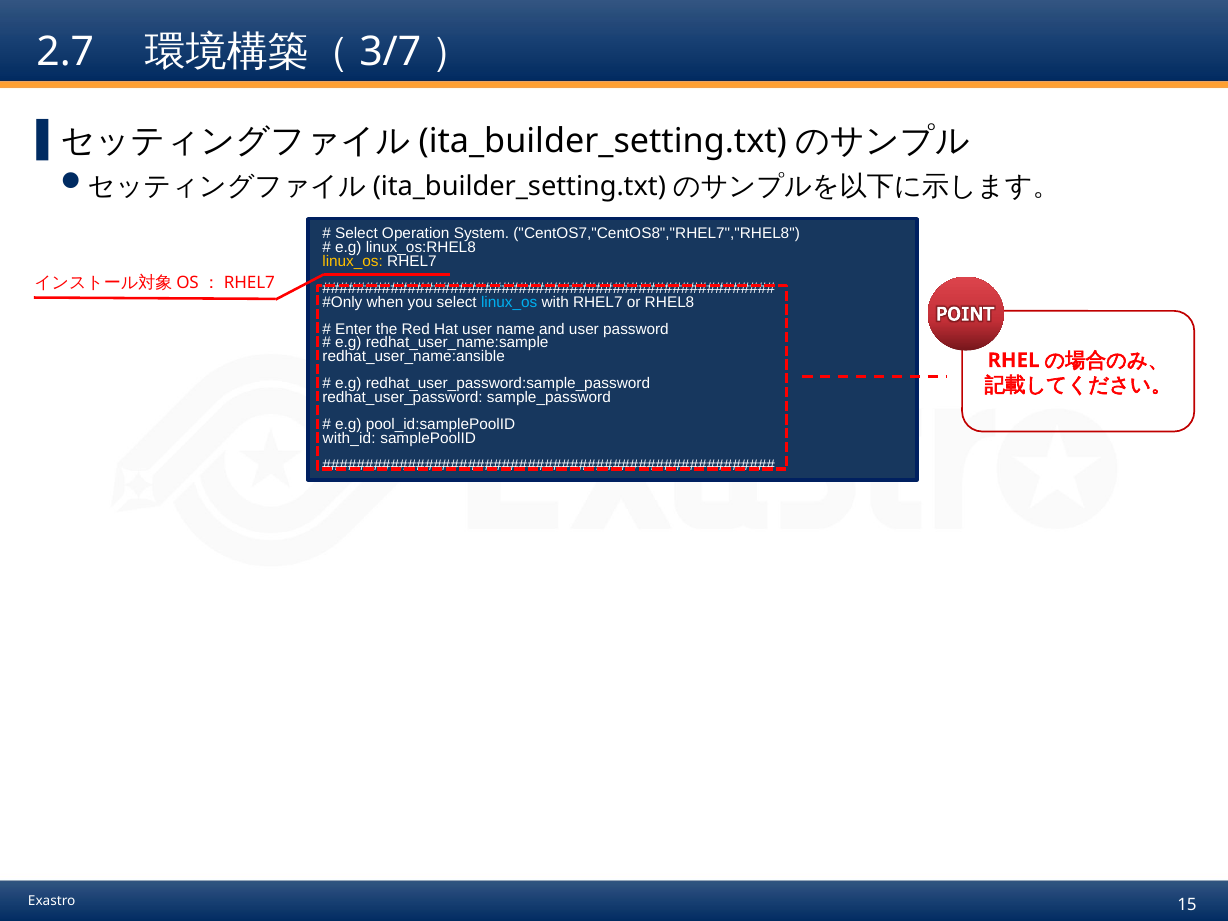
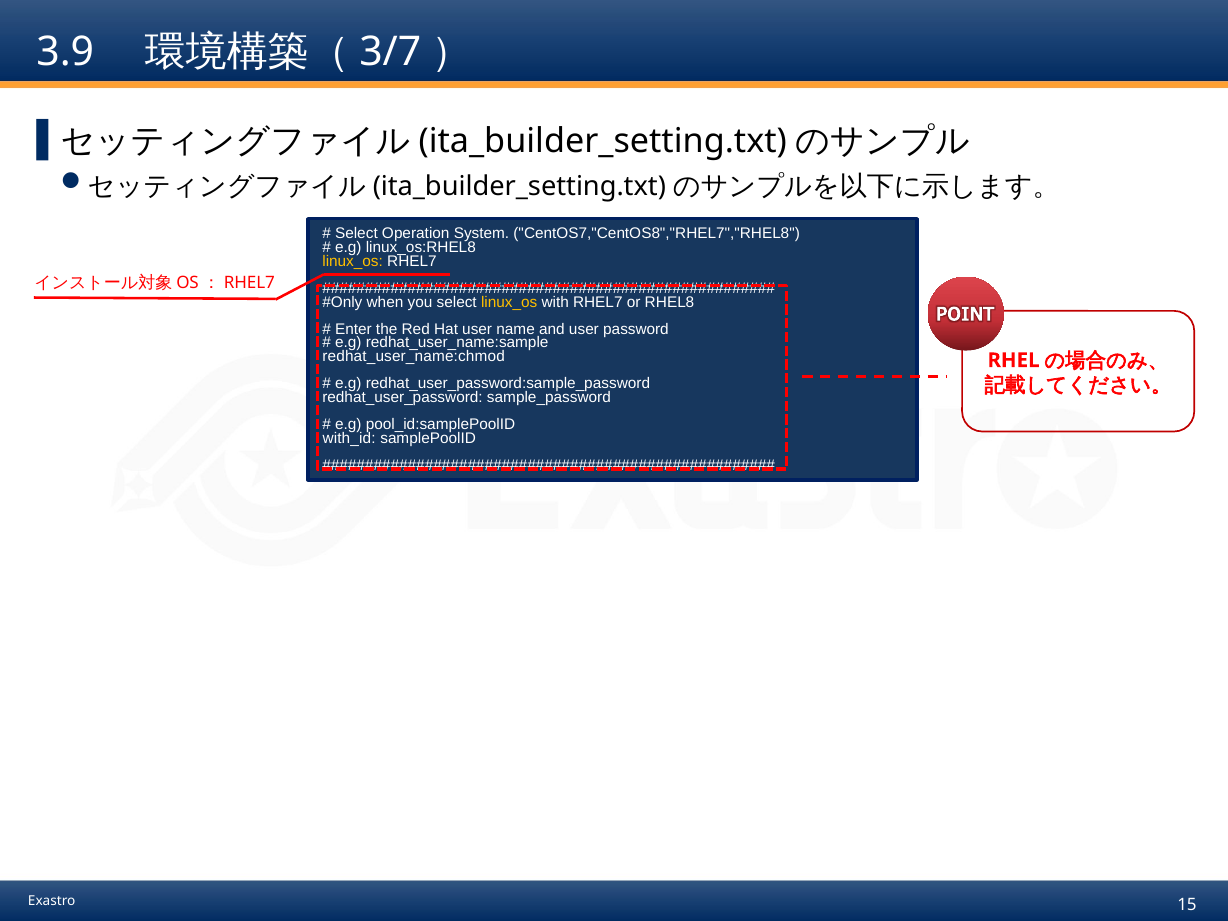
2.7: 2.7 -> 3.9 (65, 52)
linux_os colour: light blue -> yellow (509, 302)
redhat_user_name:ansible: redhat_user_name:ansible -> redhat_user_name:chmod (414, 357)
